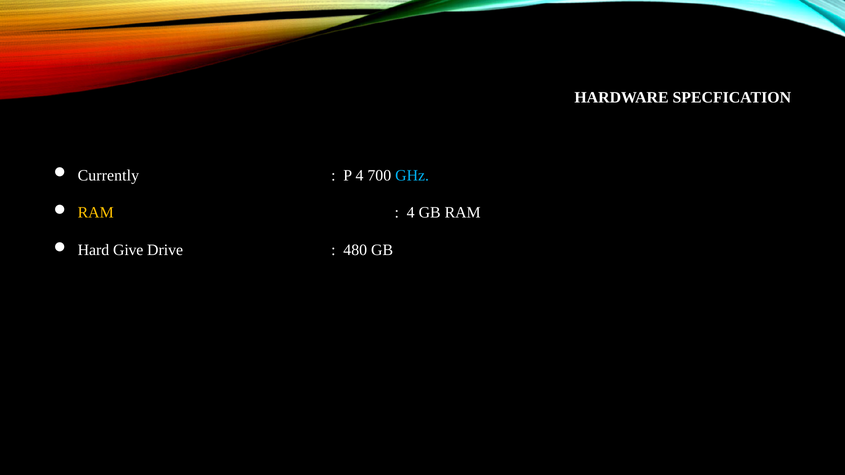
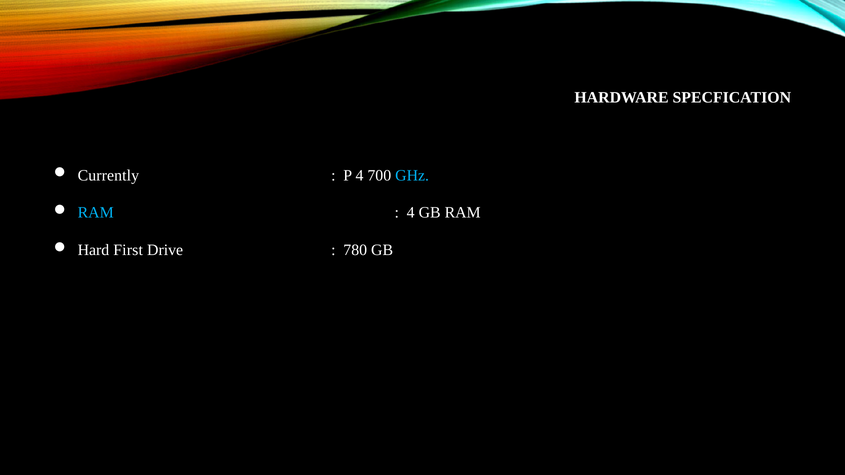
RAM colour: yellow -> light blue (96, 213)
Give: Give -> First (128, 250)
480: 480 -> 780 (355, 250)
